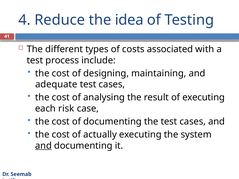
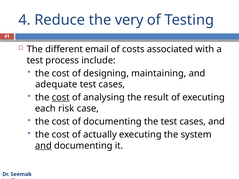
idea: idea -> very (129, 20)
types: types -> email (97, 49)
cost underline: none -> present (61, 98)
